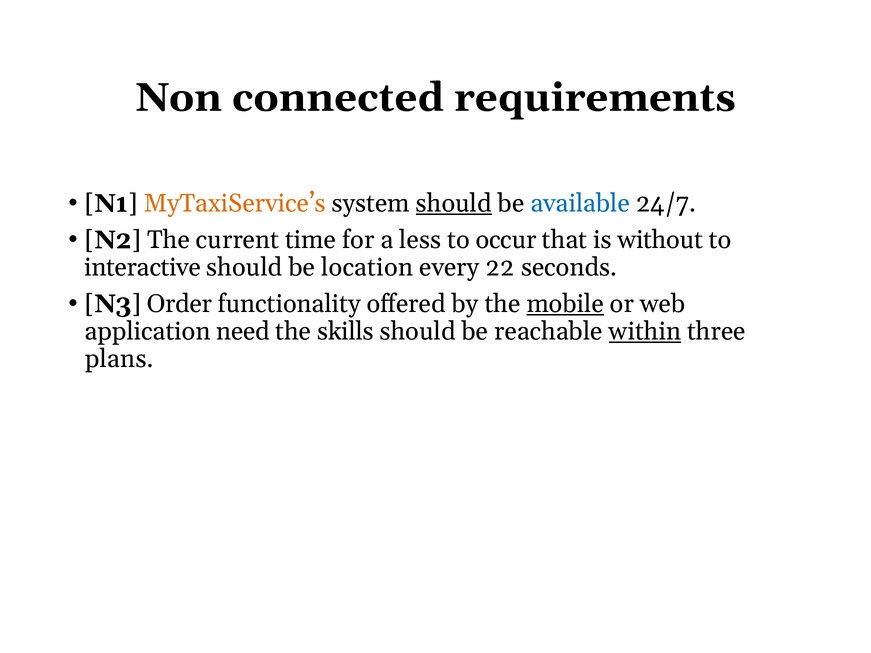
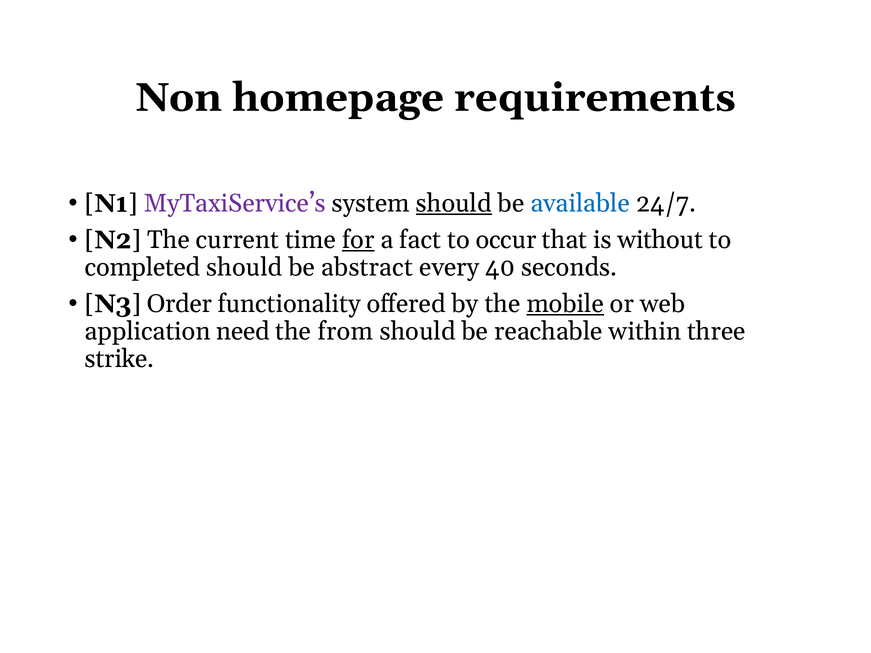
connected: connected -> homepage (338, 98)
MyTaxiService’s colour: orange -> purple (235, 203)
for underline: none -> present (358, 240)
less: less -> fact (420, 240)
interactive: interactive -> completed (143, 267)
location: location -> abstract (367, 267)
22: 22 -> 40 (500, 267)
skills: skills -> from (345, 331)
within underline: present -> none (645, 331)
plans: plans -> strike (120, 359)
